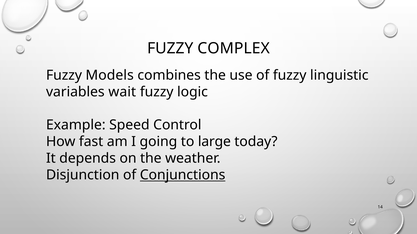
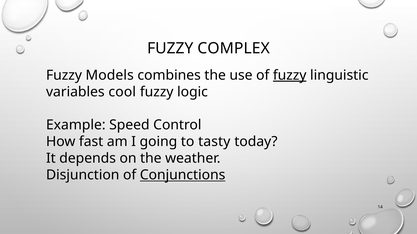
fuzzy underline: none -> present (290, 75)
wait: wait -> cool (122, 92)
large: large -> tasty (214, 142)
